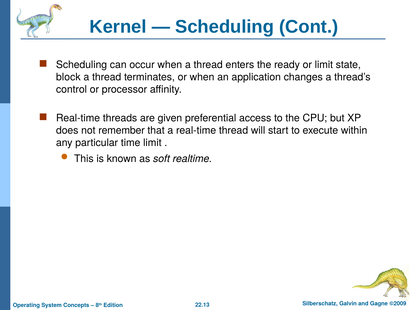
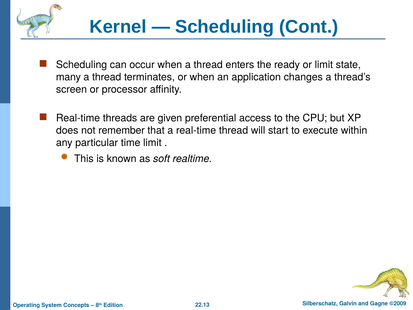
block: block -> many (68, 77)
control: control -> screen (71, 89)
